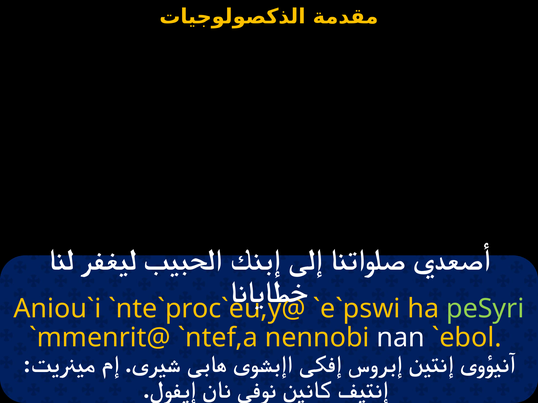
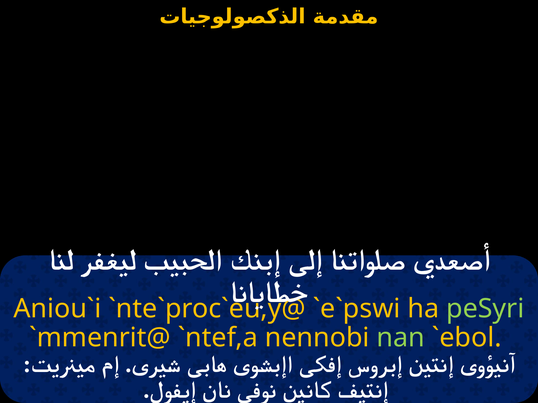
nan colour: white -> light green (401, 338)
